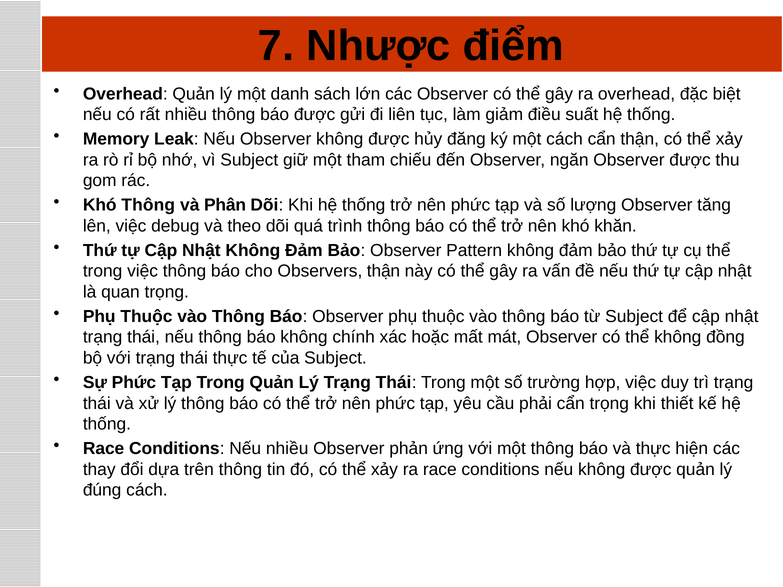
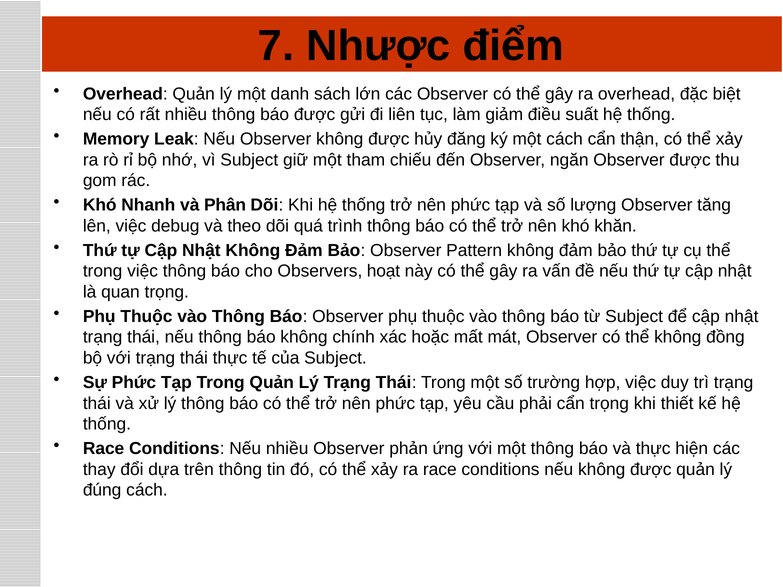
Khó Thông: Thông -> Nhanh (148, 205)
Observers thận: thận -> hoạt (384, 271)
